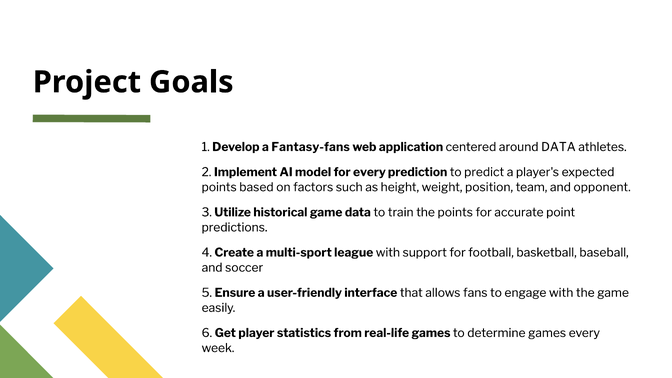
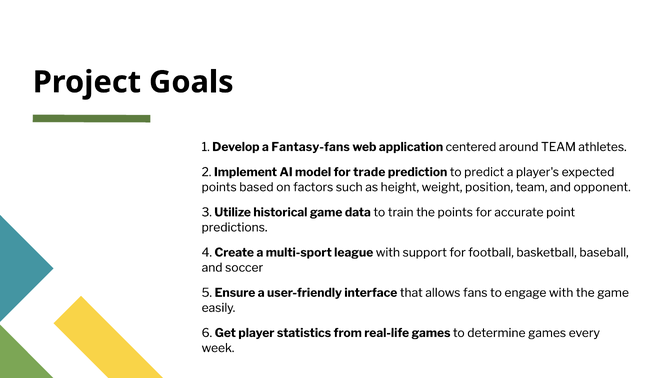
around DATA: DATA -> TEAM (558, 147)
for every: every -> trade (369, 172)
